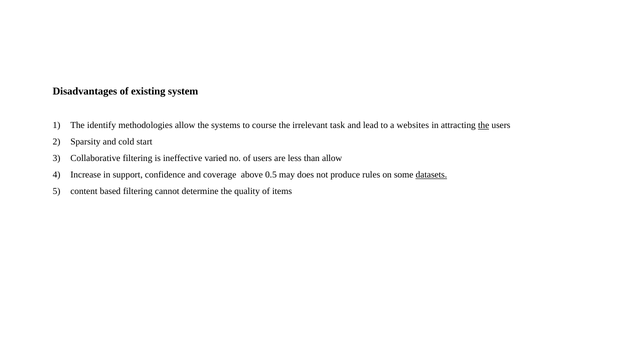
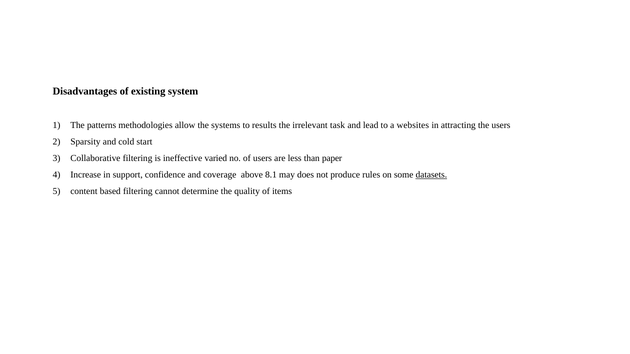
identify: identify -> patterns (102, 125)
course: course -> results (264, 125)
the underline: present -> none (484, 125)
than allow: allow -> paper (332, 158)
0.5: 0.5 -> 8.1 (271, 175)
